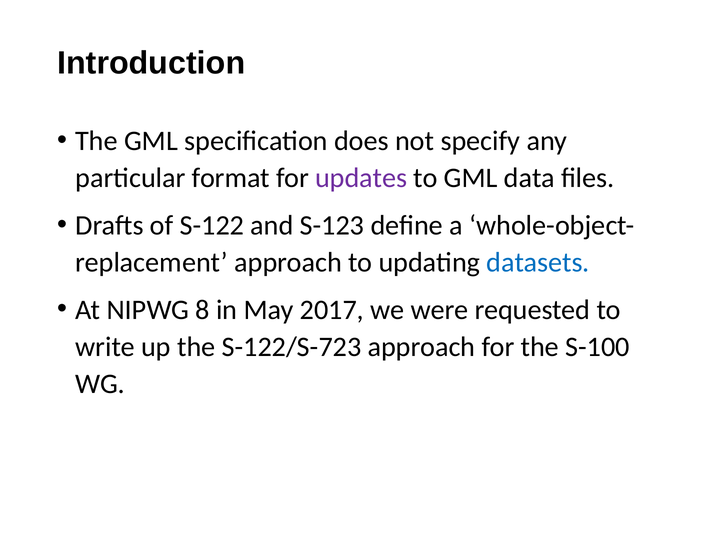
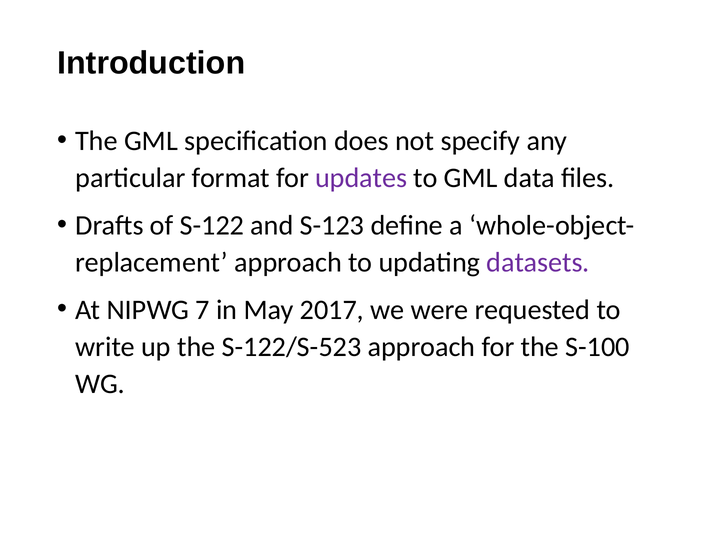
datasets colour: blue -> purple (538, 263)
8: 8 -> 7 (203, 310)
S-122/S-723: S-122/S-723 -> S-122/S-523 (292, 347)
